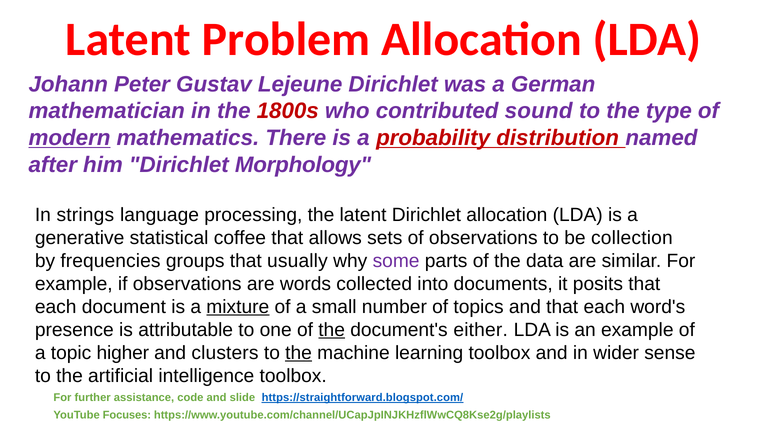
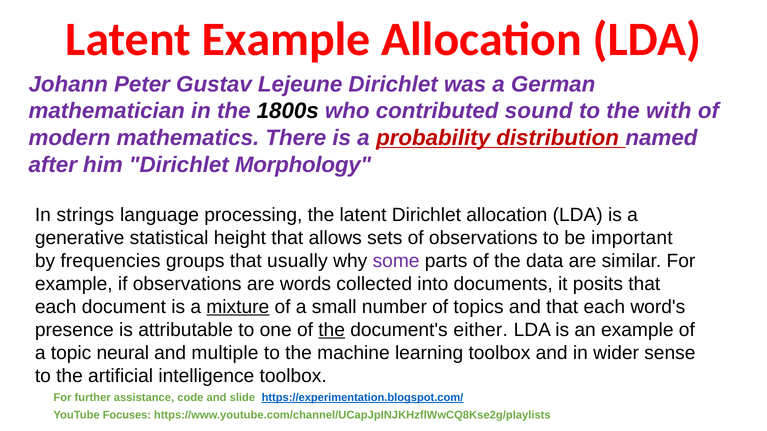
Latent Problem: Problem -> Example (286, 40)
1800s colour: red -> black (288, 111)
type: type -> with (669, 111)
modern underline: present -> none (70, 138)
coffee: coffee -> height (240, 238)
collection: collection -> important (632, 238)
higher: higher -> neural (123, 353)
clusters: clusters -> multiple (225, 353)
the underline: present -> none (299, 353)
https://straightforward.blogspot.com/: https://straightforward.blogspot.com/ -> https://experimentation.blogspot.com/ (362, 398)
